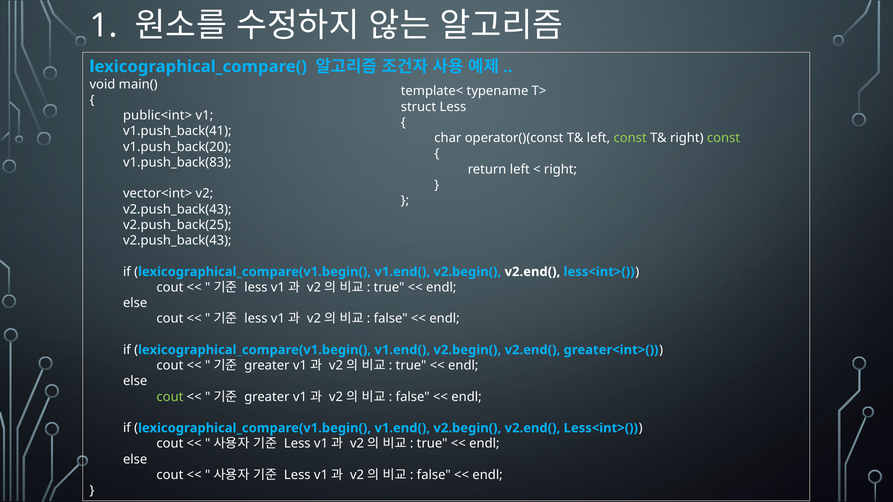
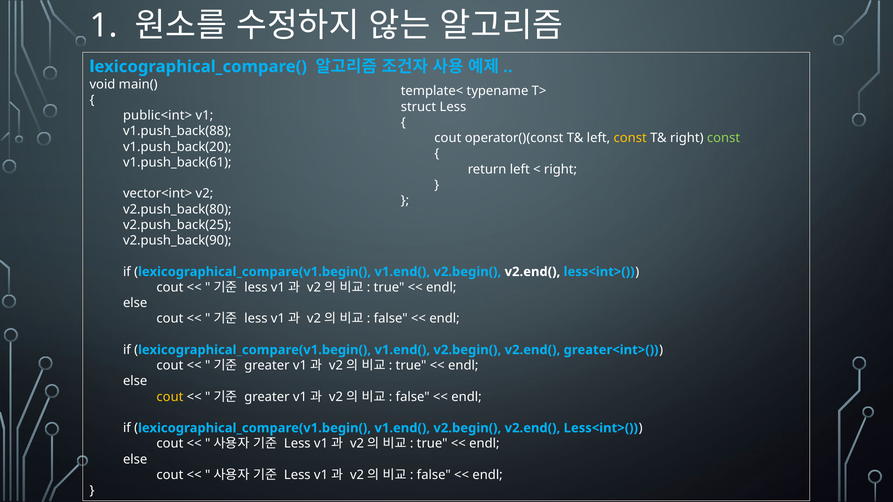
v1.push_back(41: v1.push_back(41 -> v1.push_back(88 (177, 131)
char: char -> cout (448, 138)
const colour: light green -> yellow (630, 138)
v1.push_back(83: v1.push_back(83 -> v1.push_back(61 (177, 162)
v2.push_back(43: v2.push_back(43 -> v2.push_back(80 (177, 209)
v2.push_back(43: v2.push_back(43 -> v2.push_back(90 (177, 241)
cout colour: light green -> yellow (170, 397)
